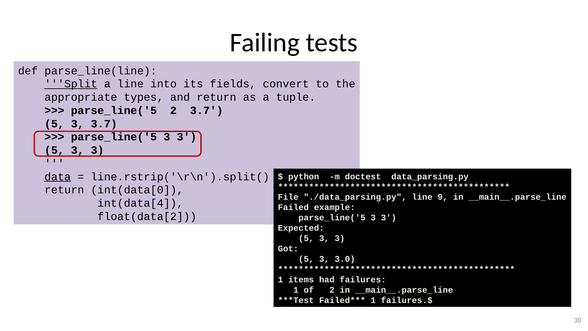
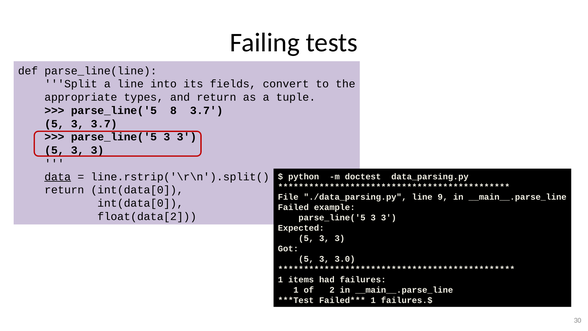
Split underline: present -> none (71, 84)
parse_line('5 2: 2 -> 8 (173, 110)
int(data[4: int(data[4 -> int(data[0 (140, 203)
